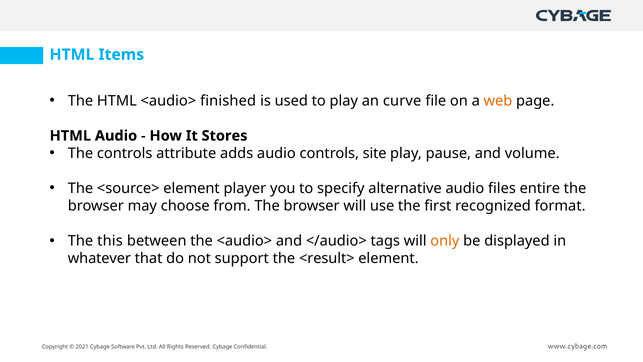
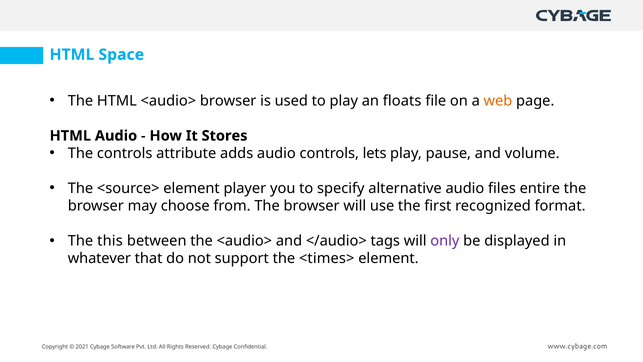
Items: Items -> Space (121, 55)
<audio> finished: finished -> browser (228, 101)
curve: curve -> floats (402, 101)
site: site -> lets (375, 153)
only colour: orange -> purple (445, 241)
<result>: <result> -> <times> (327, 258)
